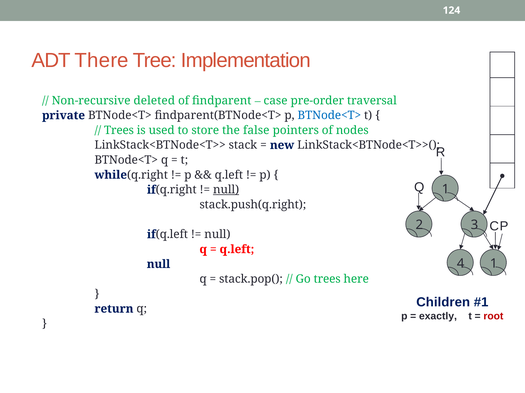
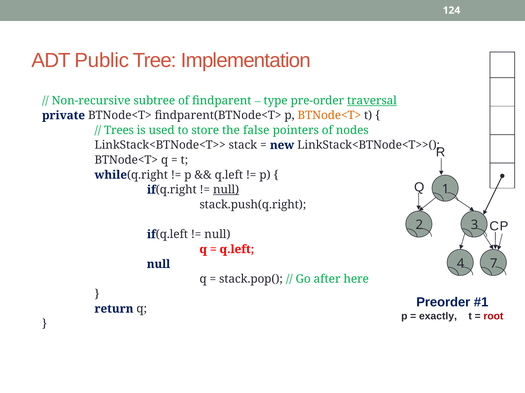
There: There -> Public (102, 60)
deleted: deleted -> subtree (154, 101)
case: case -> type (276, 101)
traversal underline: none -> present (372, 101)
BTNode<T> colour: blue -> orange (329, 116)
4 1: 1 -> 7 (494, 264)
Go trees: trees -> after (327, 280)
Children: Children -> Preorder (443, 303)
